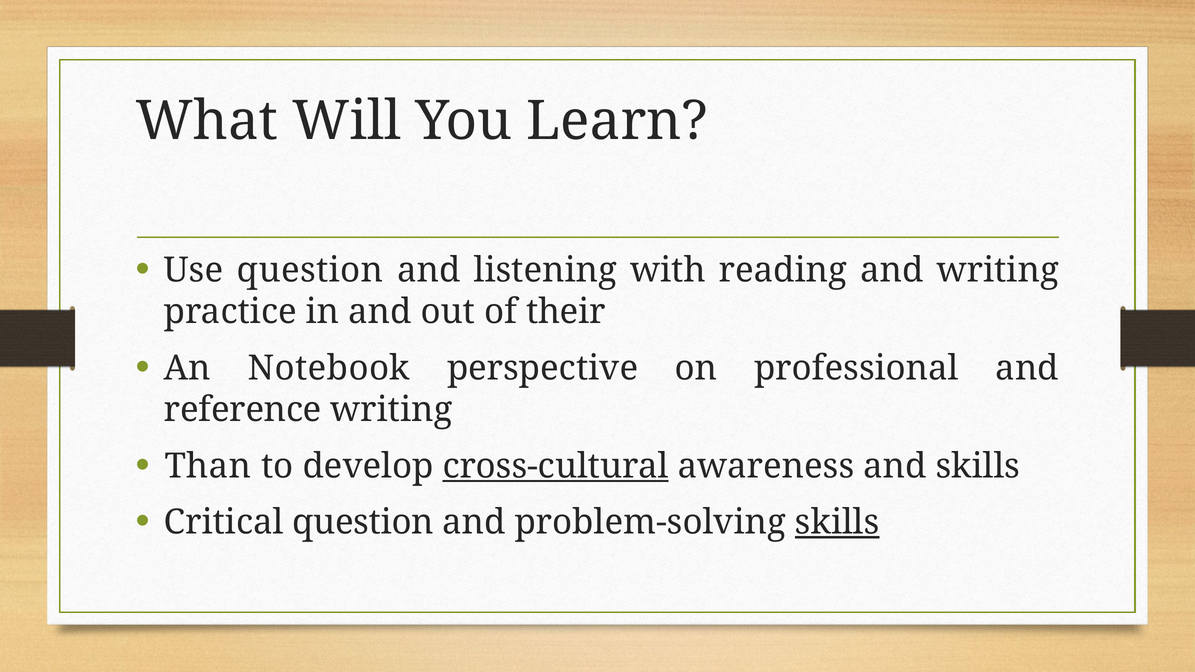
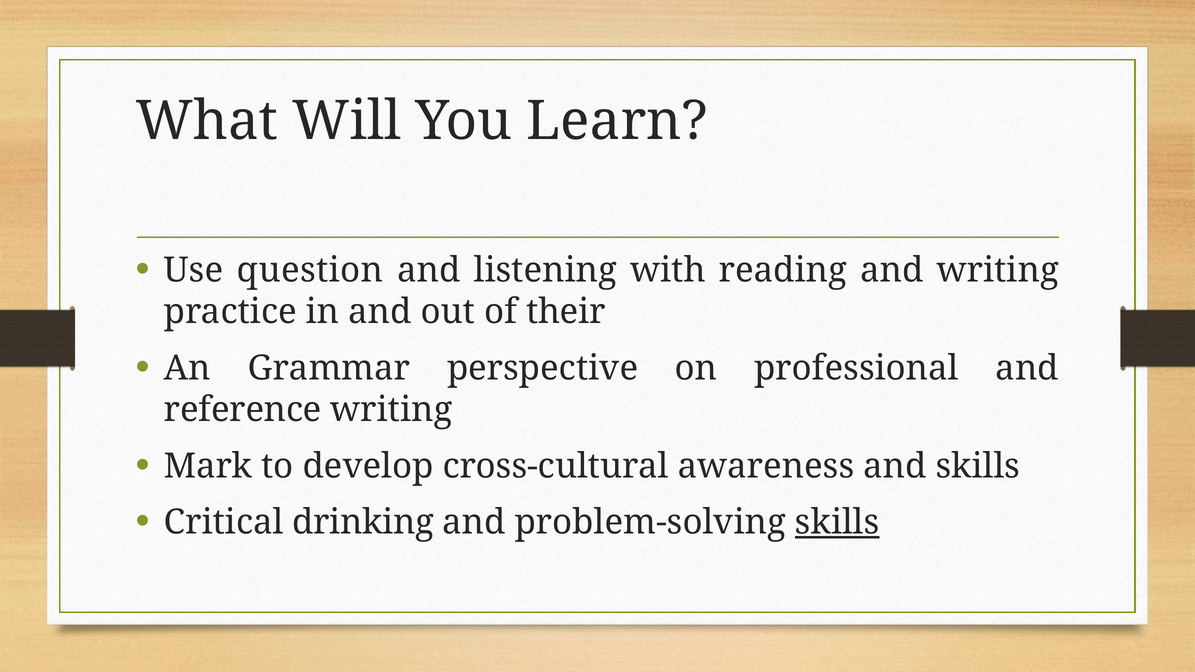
Notebook: Notebook -> Grammar (329, 368)
Than: Than -> Mark (208, 466)
cross-cultural underline: present -> none (556, 466)
Critical question: question -> drinking (363, 522)
